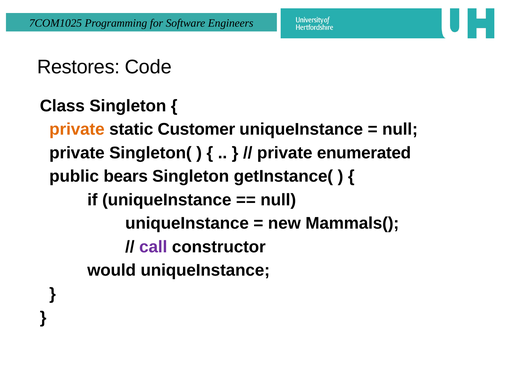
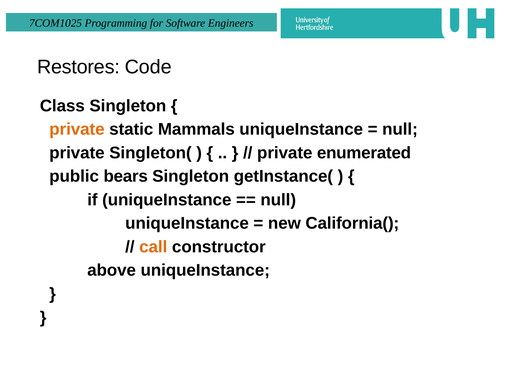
Customer: Customer -> Mammals (196, 129)
Mammals(: Mammals( -> California( (352, 223)
call colour: purple -> orange (153, 247)
would: would -> above (112, 270)
